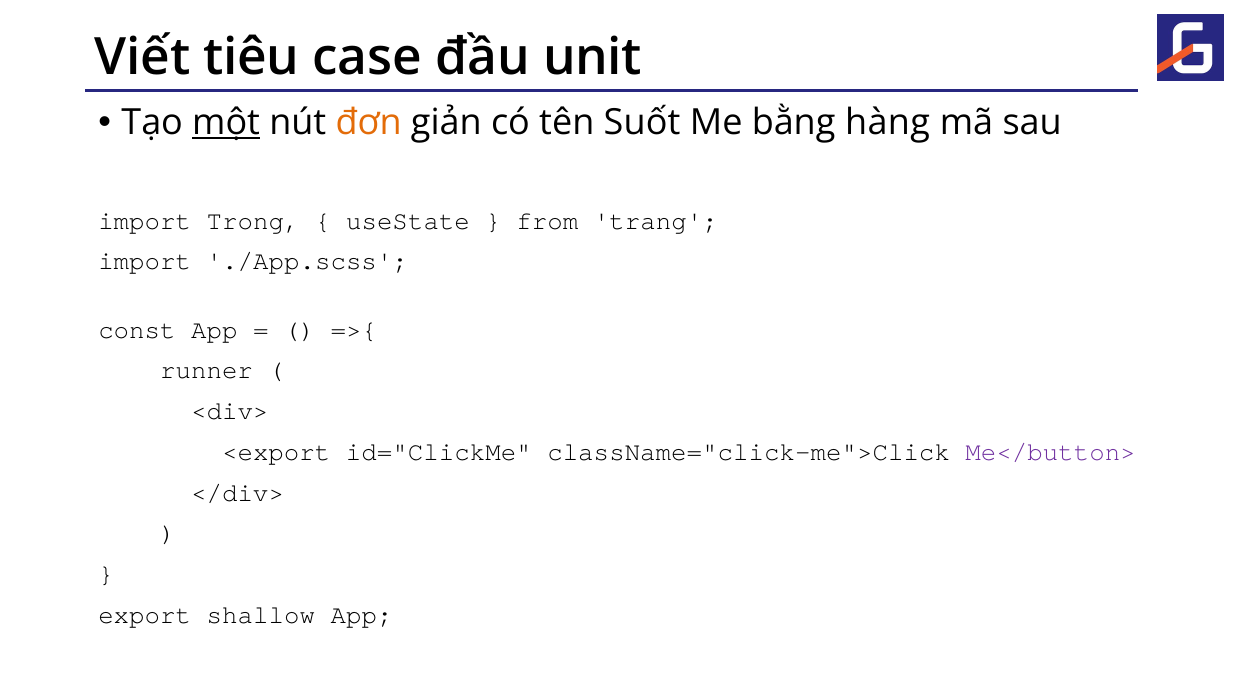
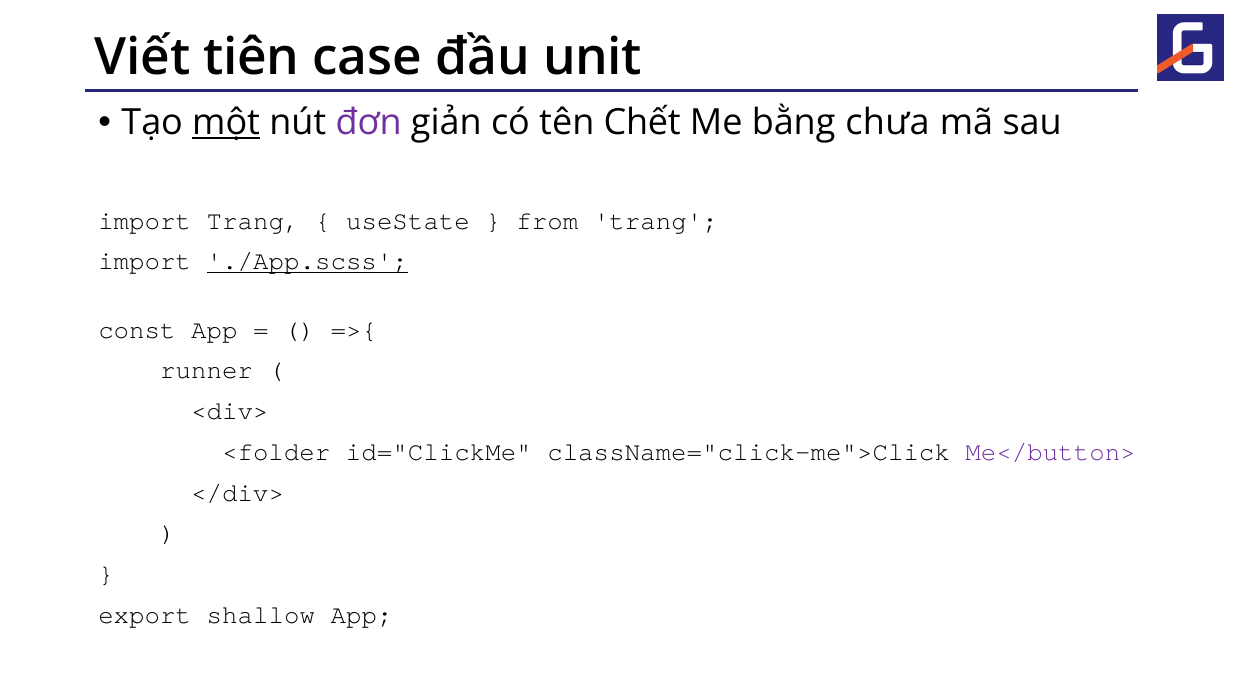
tiêu: tiêu -> tiên (252, 57)
đơn colour: orange -> purple (369, 123)
Suốt: Suốt -> Chết (642, 123)
hàng: hàng -> chưa (887, 123)
import Trong: Trong -> Trang (253, 221)
./App.scss underline: none -> present (307, 261)
<export: <export -> <folder (276, 452)
